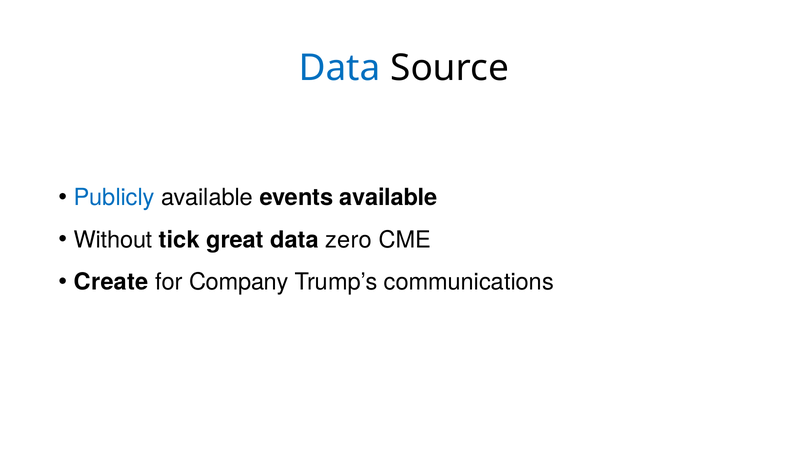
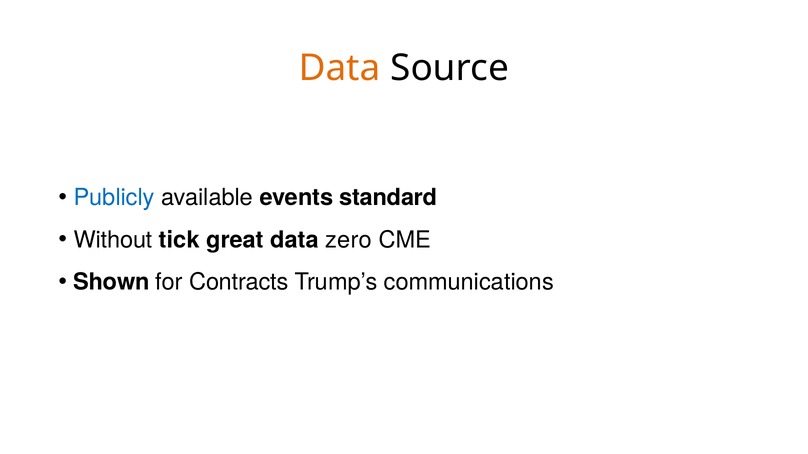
Data colour: blue -> orange (340, 68)
events available: available -> standard (388, 198)
Create: Create -> Shown (111, 282)
Company: Company -> Contracts (239, 282)
